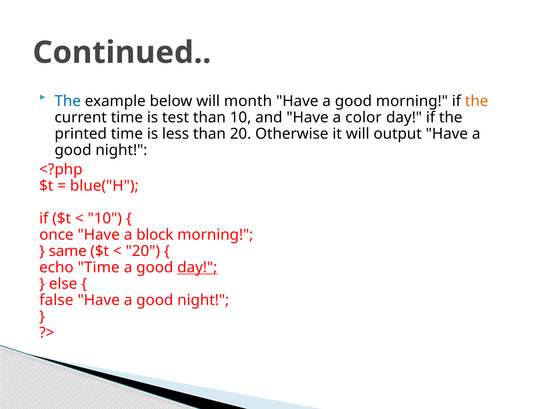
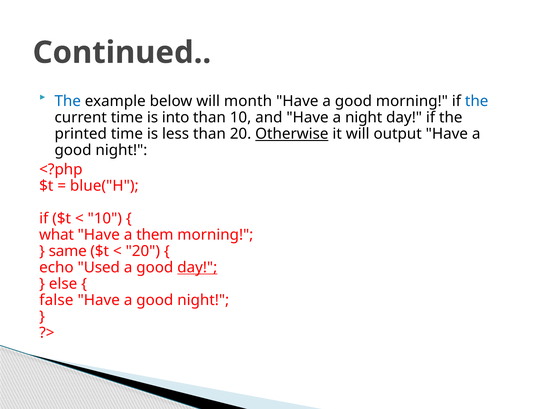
the colour: orange -> blue (477, 101)
test: test -> into (176, 118)
a color: color -> night (364, 118)
Otherwise underline: none -> present (292, 134)
once: once -> what (57, 235)
block: block -> them (155, 235)
echo Time: Time -> Used (99, 268)
